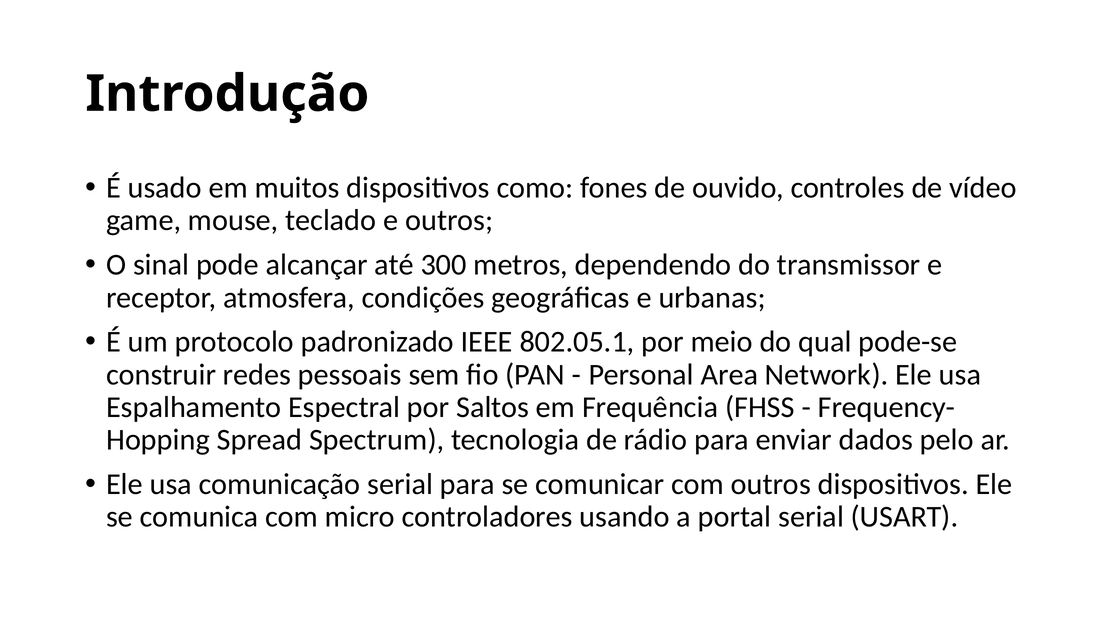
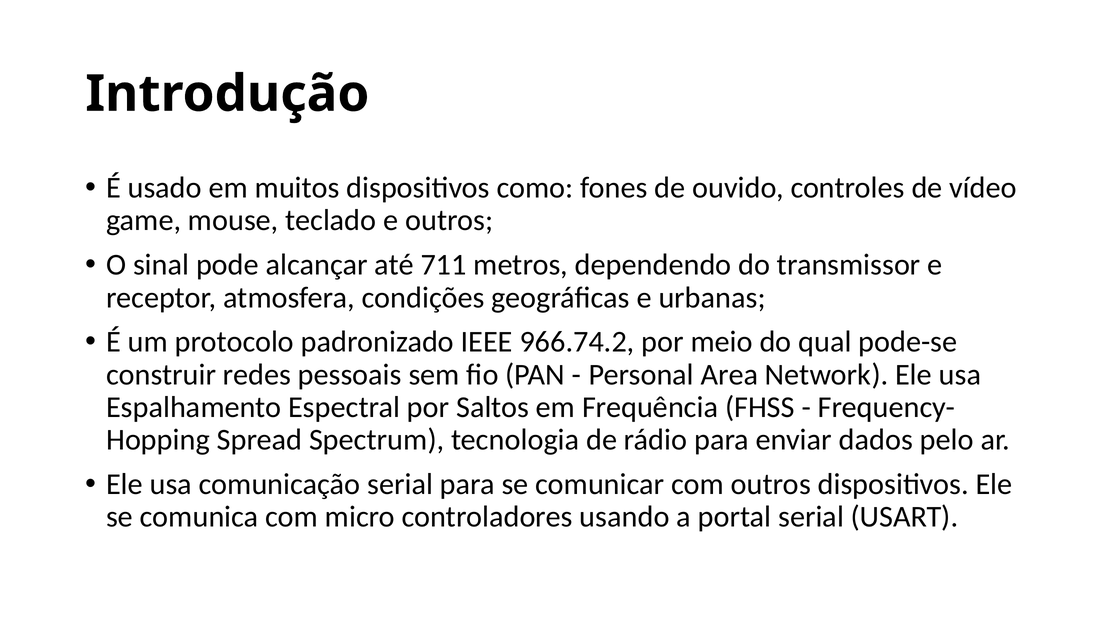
300: 300 -> 711 (443, 265)
802.05.1: 802.05.1 -> 966.74.2 (577, 342)
